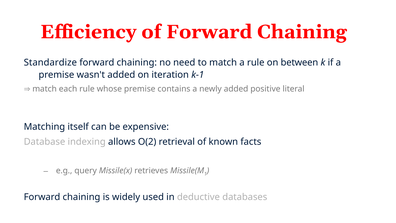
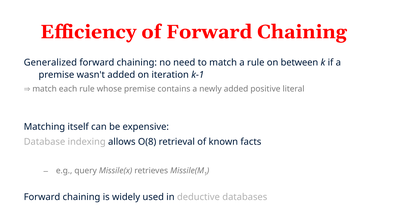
Standardize: Standardize -> Generalized (50, 62)
O(2: O(2 -> O(8 (147, 142)
